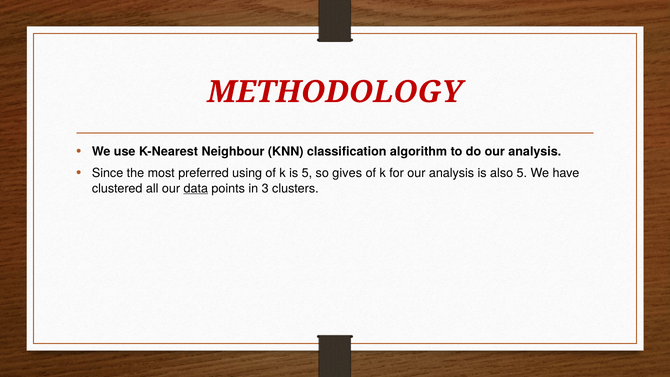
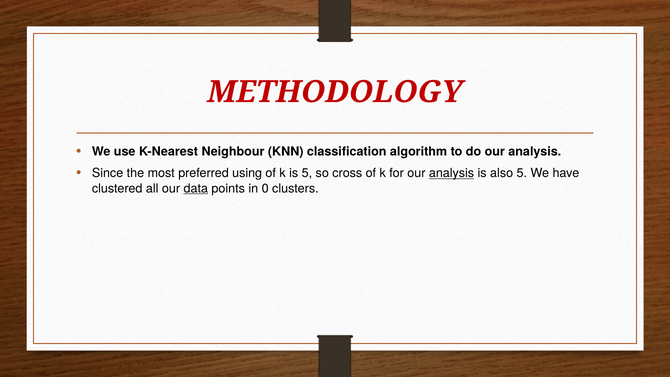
gives: gives -> cross (347, 173)
analysis underline: none -> present (452, 173)
3: 3 -> 0 (265, 188)
